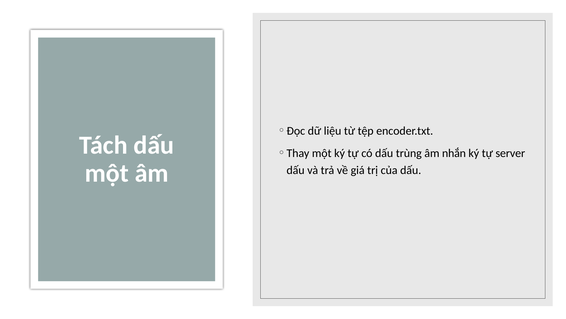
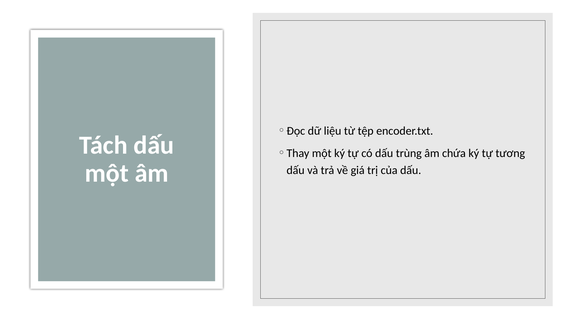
nhắn: nhắn -> chứa (454, 153)
server: server -> tương (510, 153)
